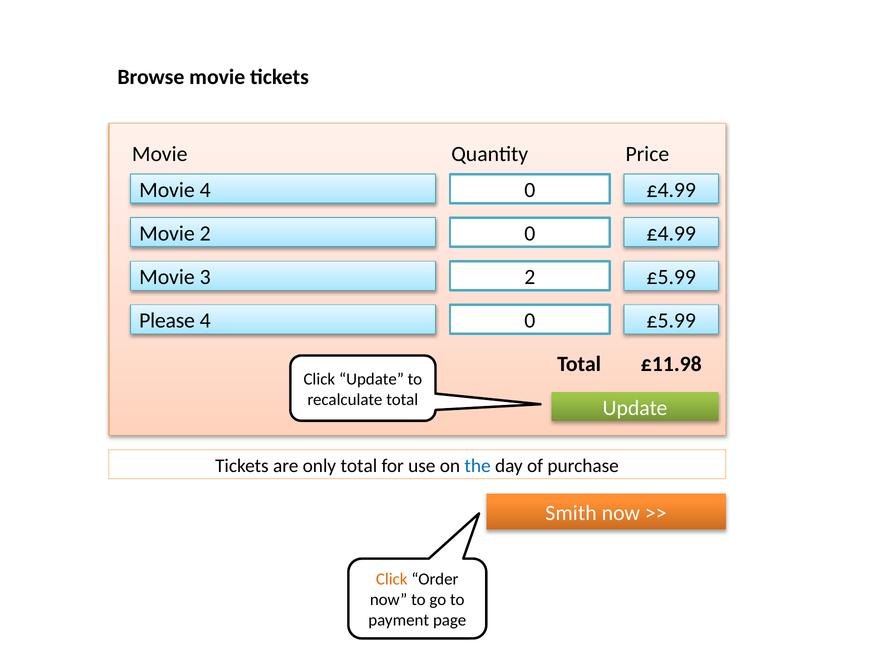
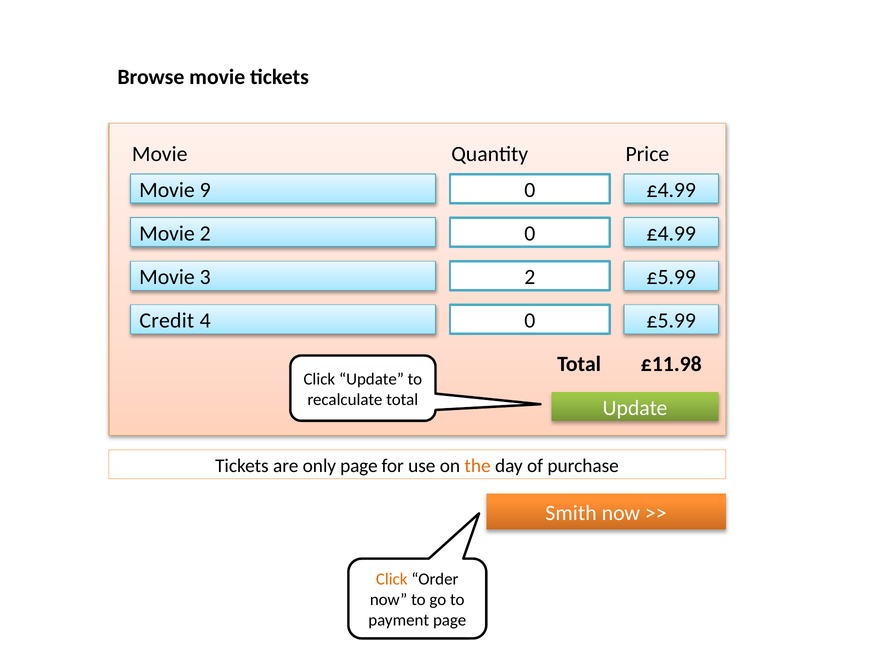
Movie 4: 4 -> 9 (205, 190)
Please: Please -> Credit (167, 321)
only total: total -> page (359, 466)
the colour: blue -> orange (478, 466)
